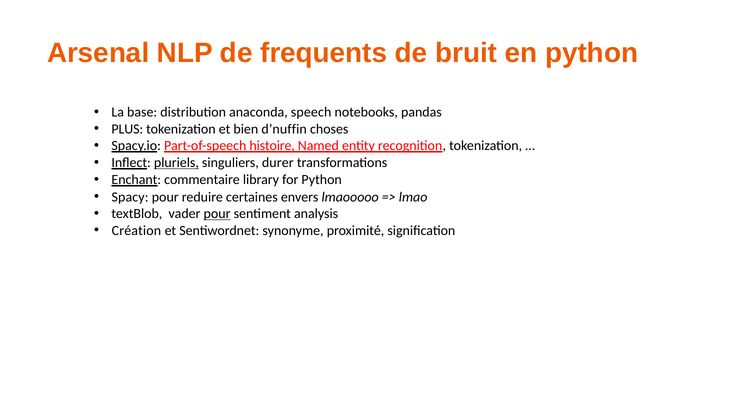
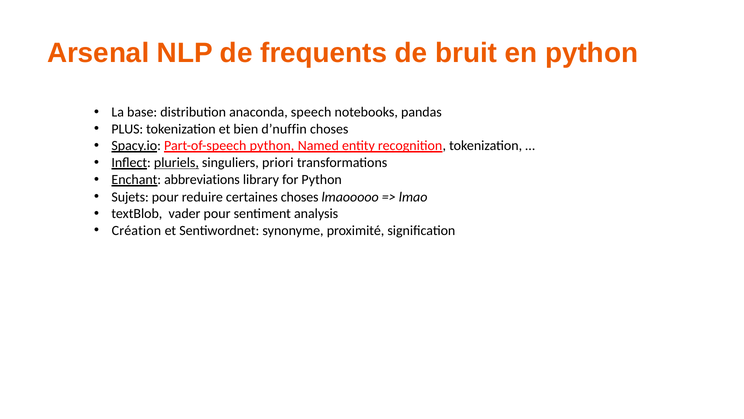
Part-of-speech histoire: histoire -> python (272, 146)
durer: durer -> priori (278, 163)
commentaire: commentaire -> abbreviations (202, 180)
Spacy: Spacy -> Sujets (130, 197)
certaines envers: envers -> choses (300, 197)
pour underline: present -> none (217, 213)
